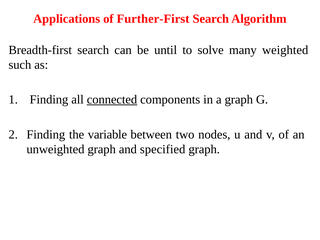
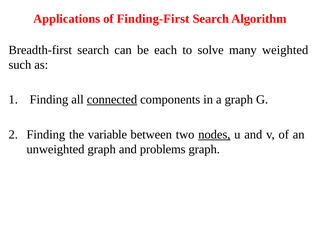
Further-First: Further-First -> Finding-First (153, 19)
until: until -> each (166, 50)
nodes underline: none -> present (214, 134)
specified: specified -> problems (163, 149)
